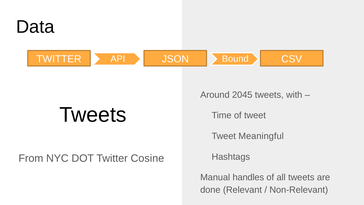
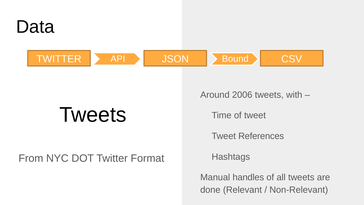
2045: 2045 -> 2006 (242, 95)
Meaningful: Meaningful -> References (261, 136)
Cosine: Cosine -> Format (147, 158)
